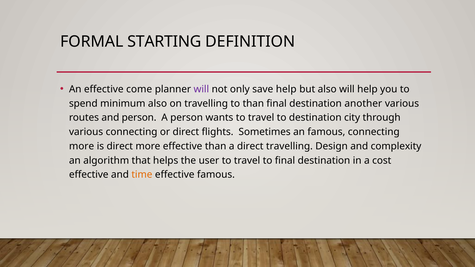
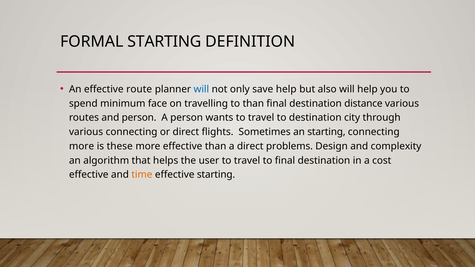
come: come -> route (139, 89)
will colour: purple -> blue (201, 89)
minimum also: also -> face (158, 104)
another: another -> distance (363, 104)
an famous: famous -> starting (326, 132)
is direct: direct -> these (120, 146)
direct travelling: travelling -> problems (289, 146)
effective famous: famous -> starting (216, 175)
